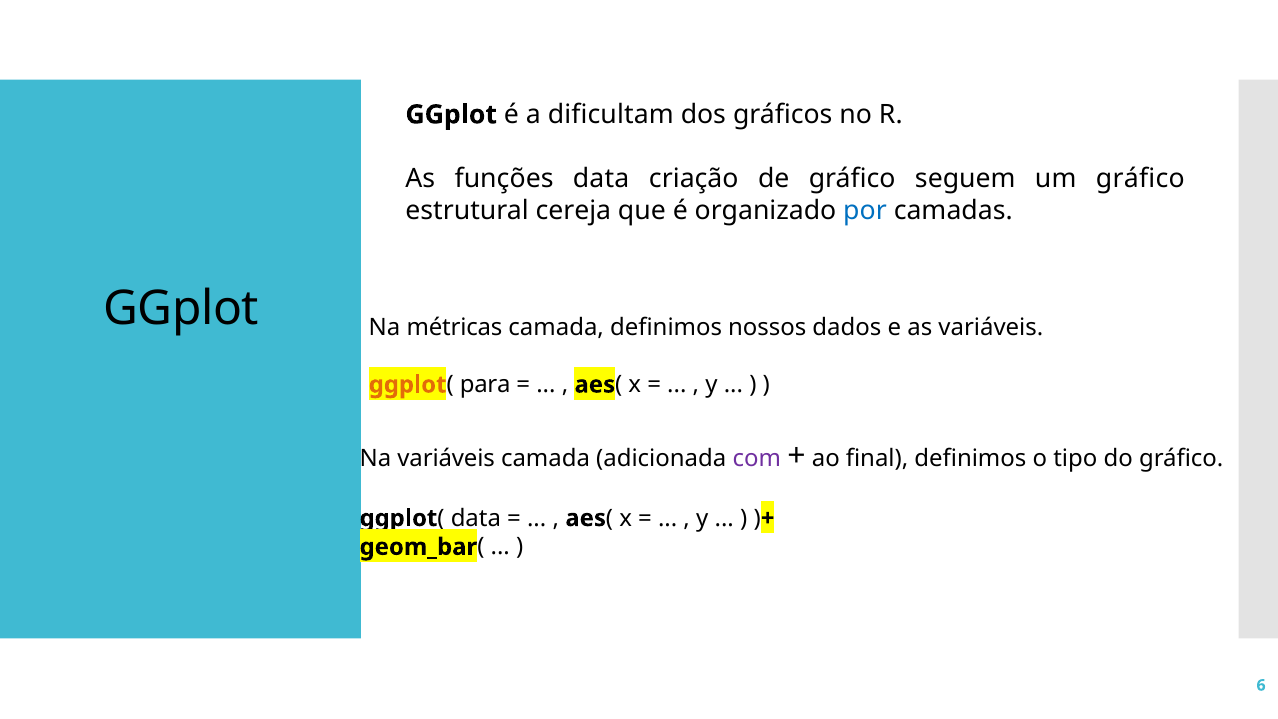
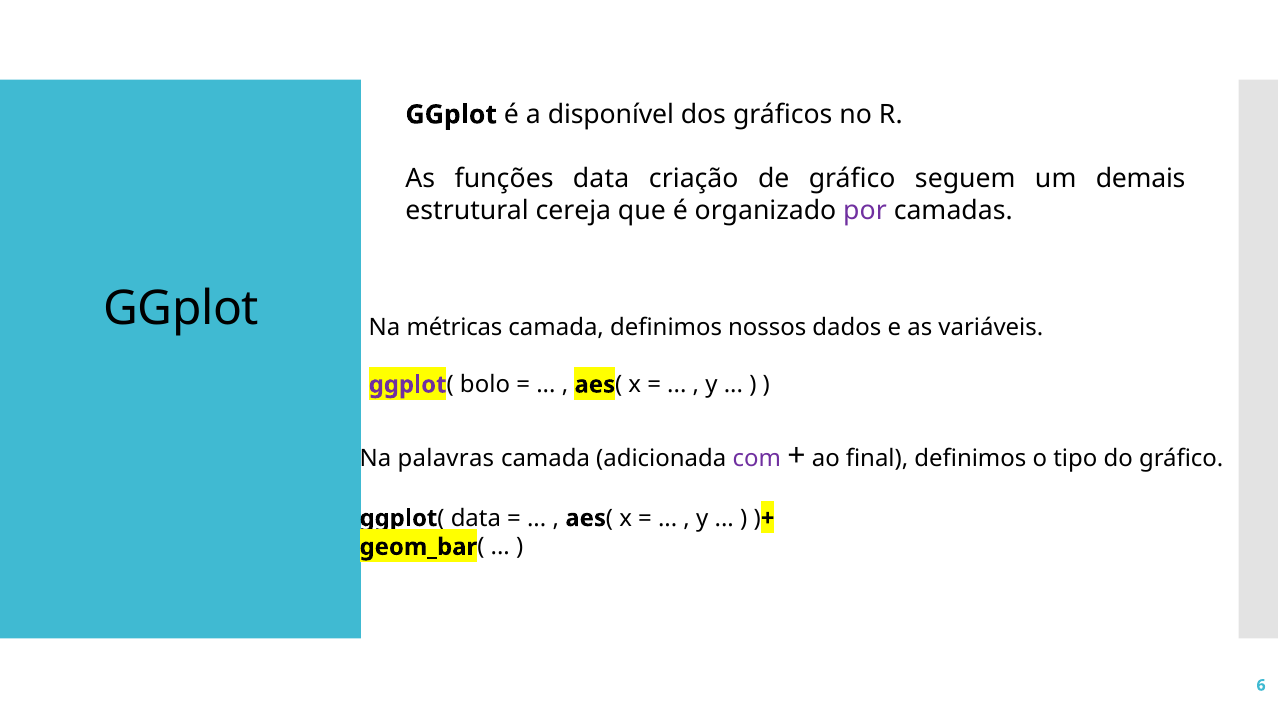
dificultam: dificultam -> disponível (611, 115)
um gráfico: gráfico -> demais (1141, 179)
por colour: blue -> purple (865, 210)
ggplot colour: orange -> purple (408, 385)
para: para -> bolo (485, 385)
Na variáveis: variáveis -> palavras (446, 459)
